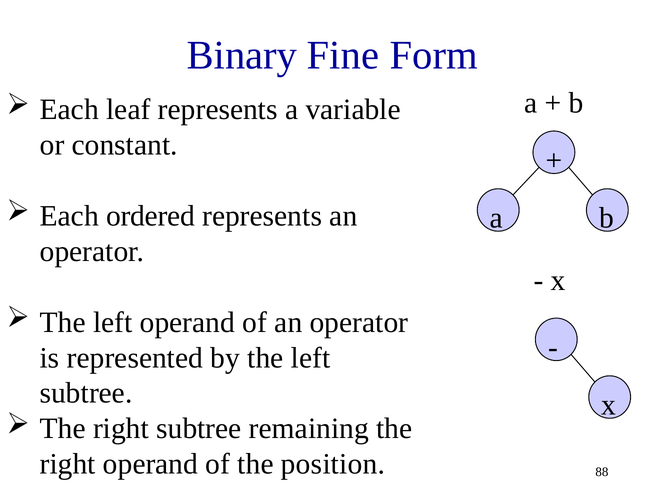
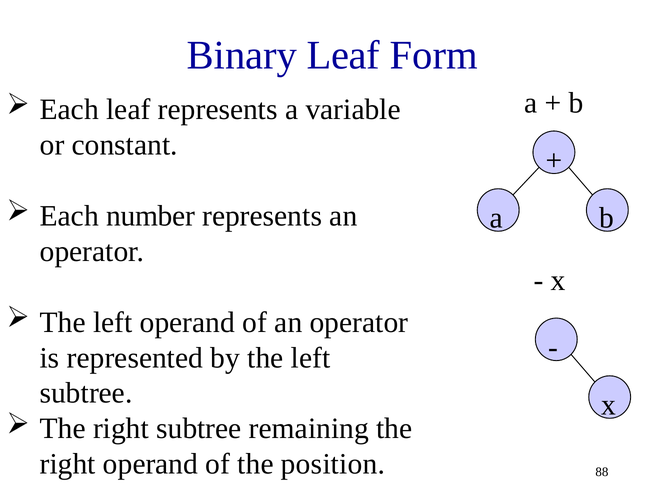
Binary Fine: Fine -> Leaf (343, 55)
ordered: ordered -> number (151, 216)
